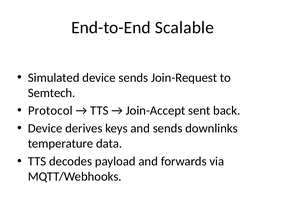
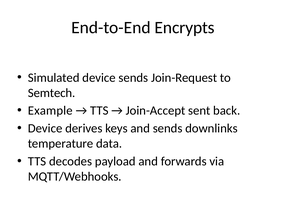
Scalable: Scalable -> Encrypts (185, 28)
Protocol: Protocol -> Example (50, 111)
